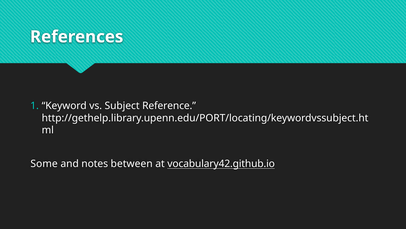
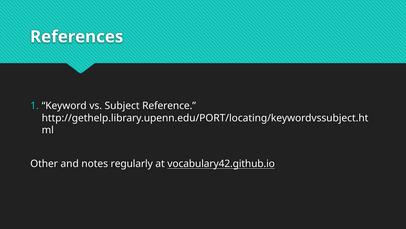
Some: Some -> Other (44, 163)
between: between -> regularly (132, 163)
